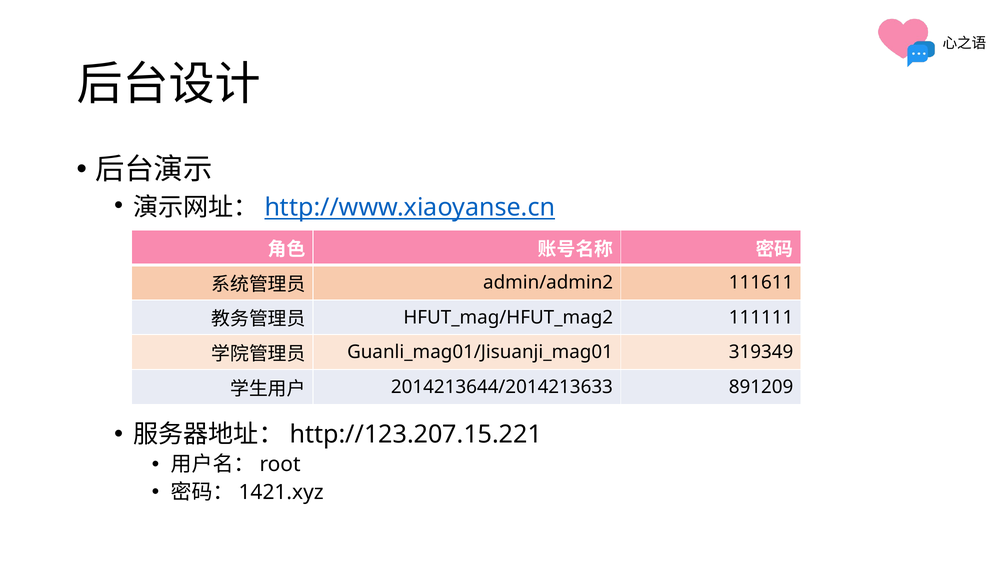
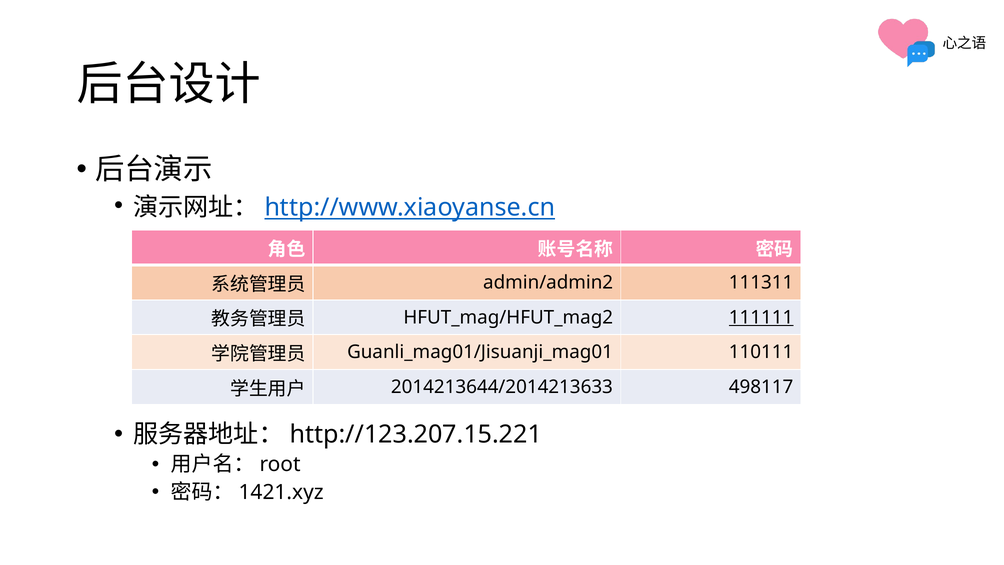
111611: 111611 -> 111311 (761, 283)
111111 underline: none -> present (761, 317)
319349: 319349 -> 110111 (761, 352)
891209: 891209 -> 498117 (761, 387)
